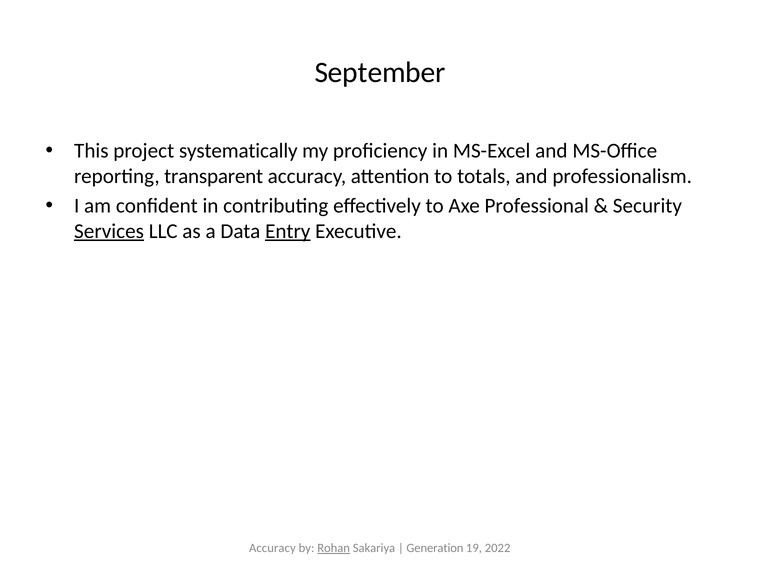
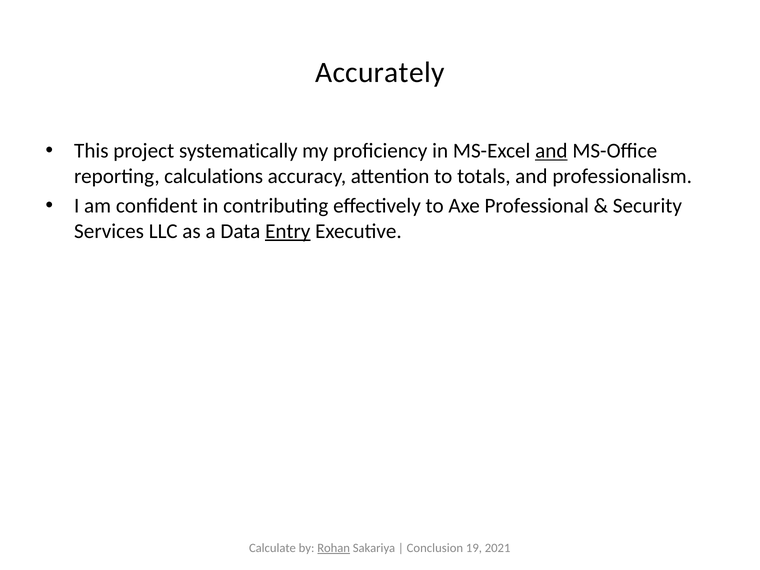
September: September -> Accurately (380, 72)
and underline: none -> present (551, 151)
transparent: transparent -> calculations (214, 176)
Services underline: present -> none (109, 231)
Accuracy: Accuracy -> Calculate (272, 548)
Generation: Generation -> Conclusion (435, 548)
2022: 2022 -> 2021 (498, 548)
